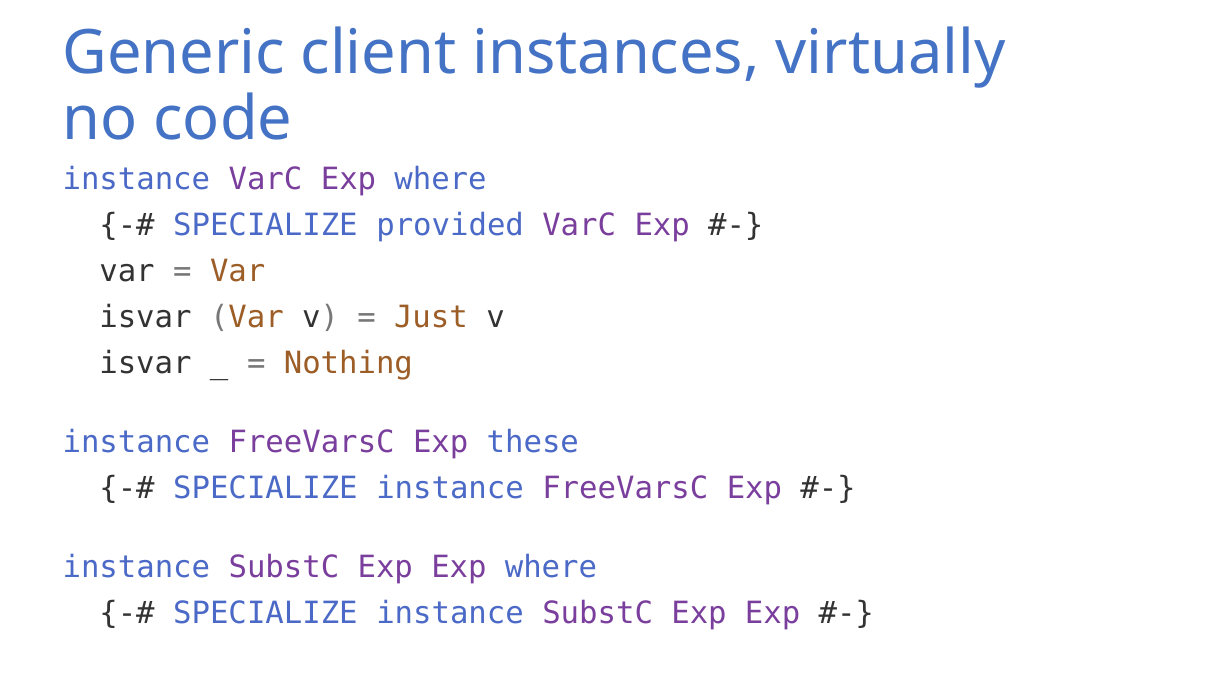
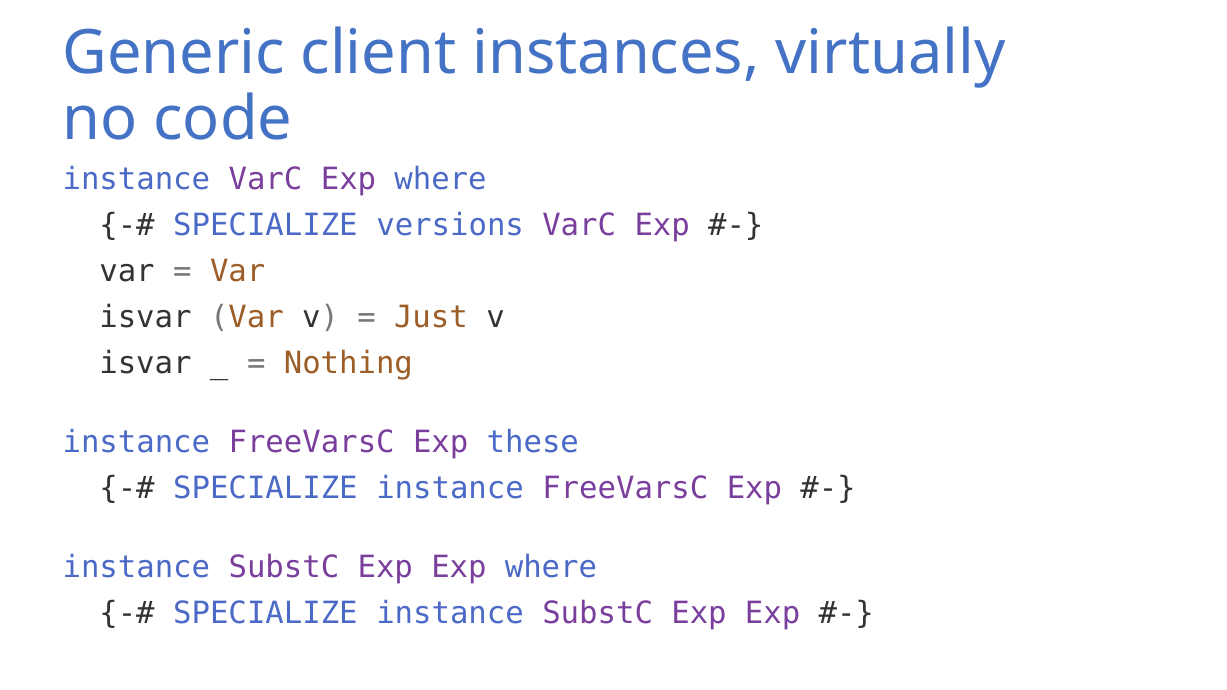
provided: provided -> versions (450, 225)
